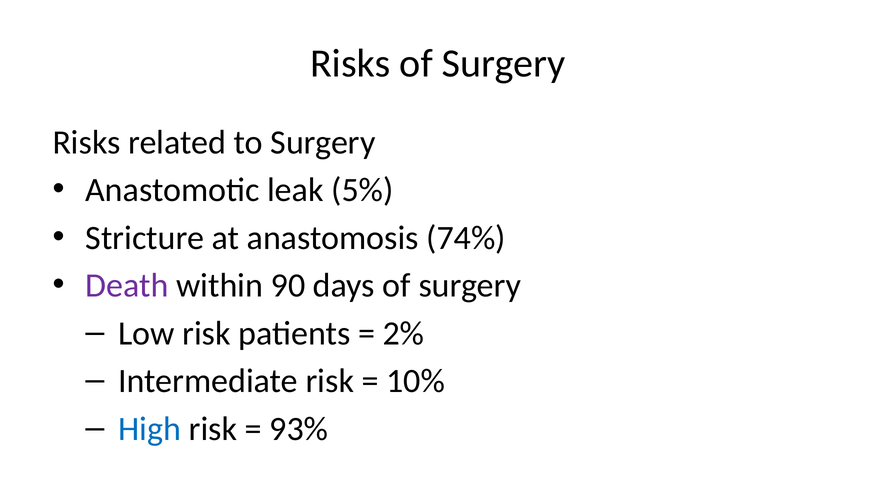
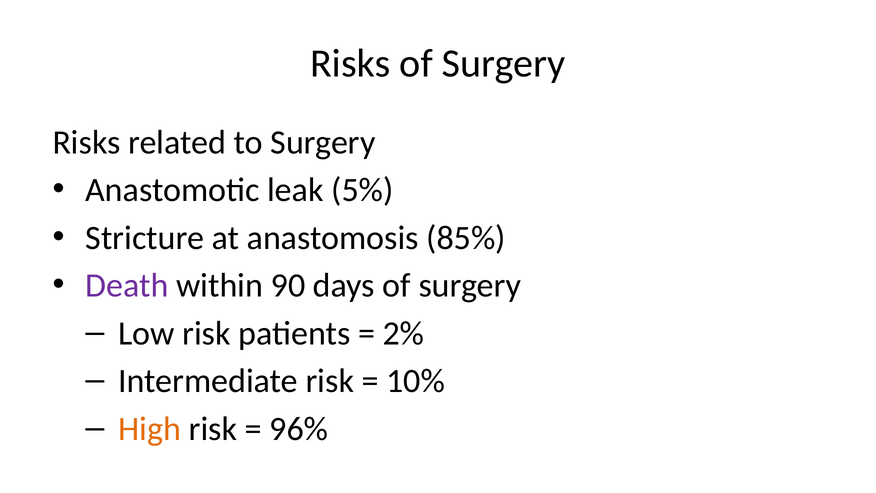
74%: 74% -> 85% (466, 238)
High colour: blue -> orange (150, 429)
93%: 93% -> 96% (299, 429)
